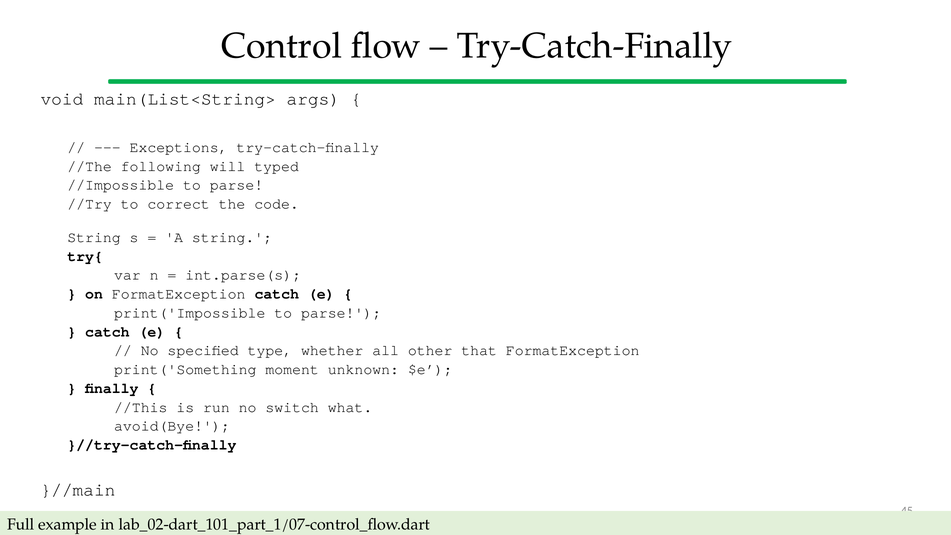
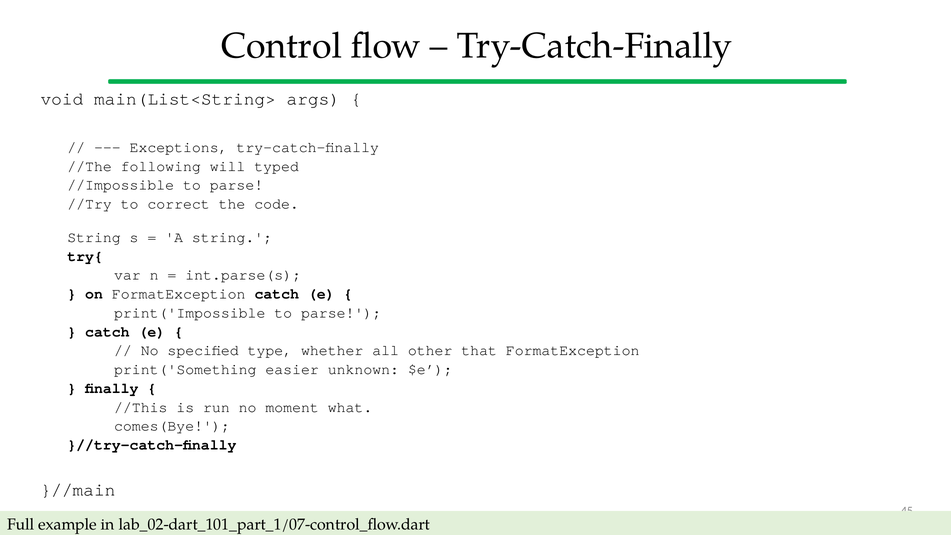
moment: moment -> easier (292, 369)
switch: switch -> moment (292, 407)
avoid(Bye: avoid(Bye -> comes(Bye (172, 426)
